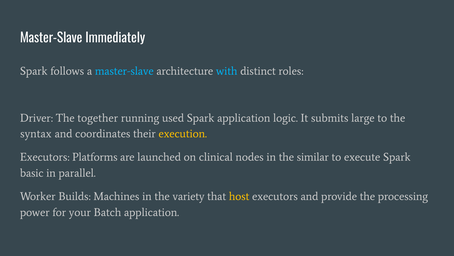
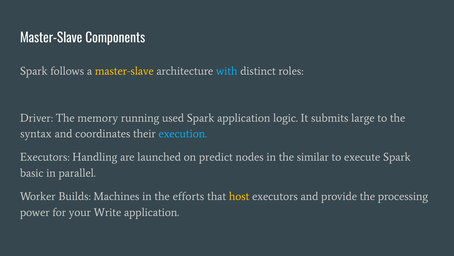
Immediately: Immediately -> Components (115, 38)
master-slave colour: light blue -> yellow (124, 71)
together: together -> memory (98, 118)
execution colour: yellow -> light blue (183, 133)
Platforms: Platforms -> Handling (95, 157)
clinical: clinical -> predict (216, 157)
variety: variety -> efforts (188, 196)
Batch: Batch -> Write (107, 212)
